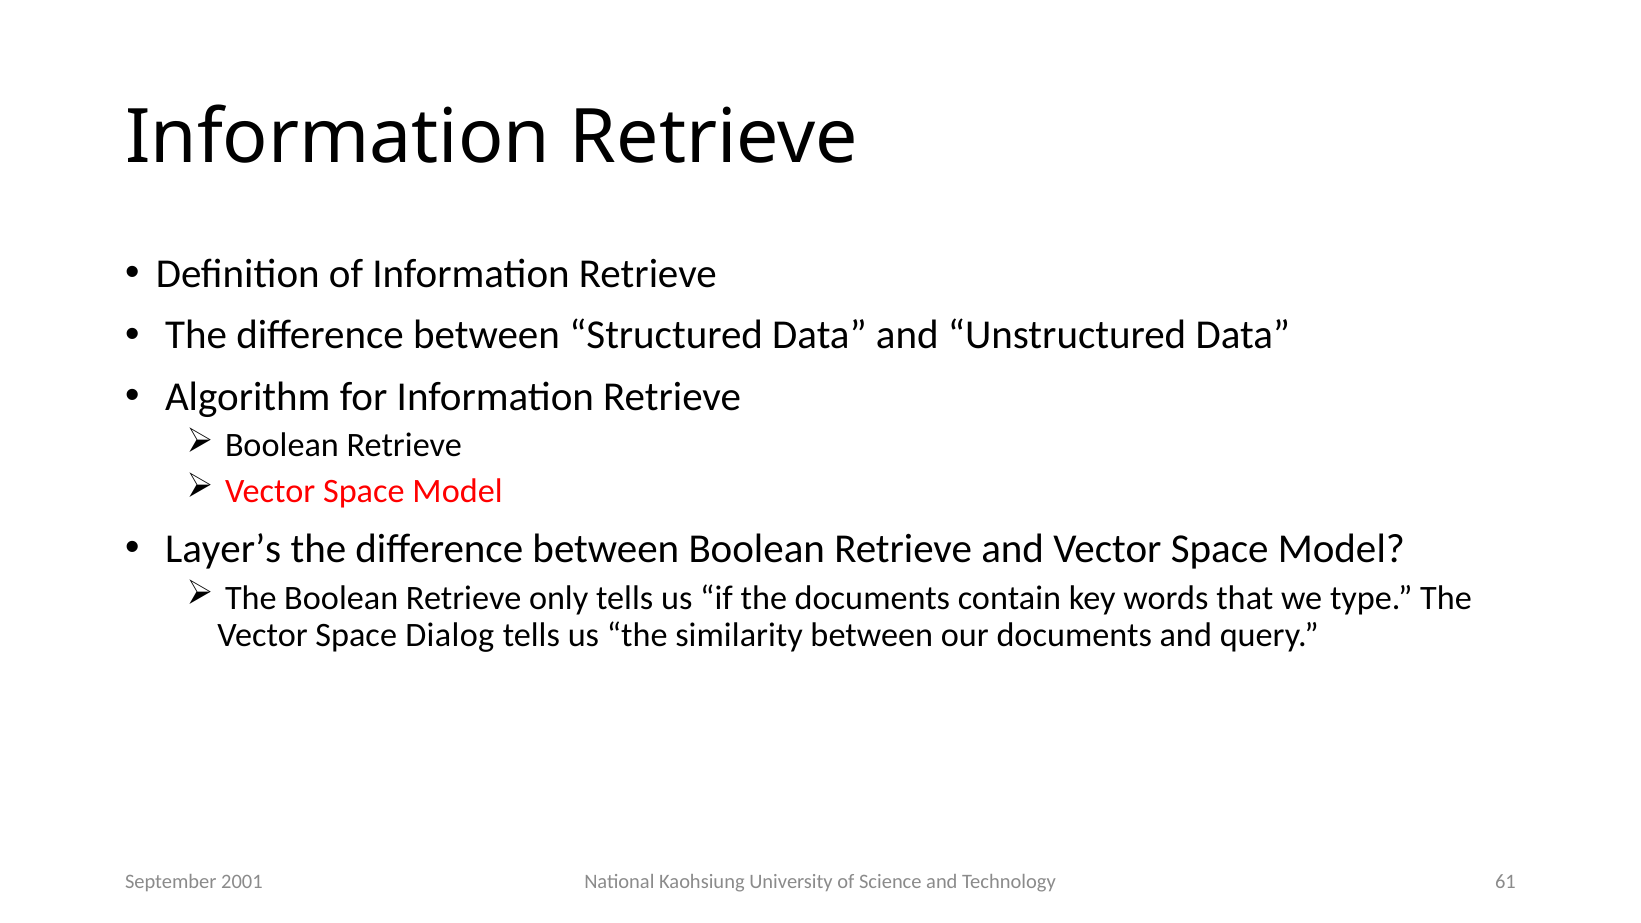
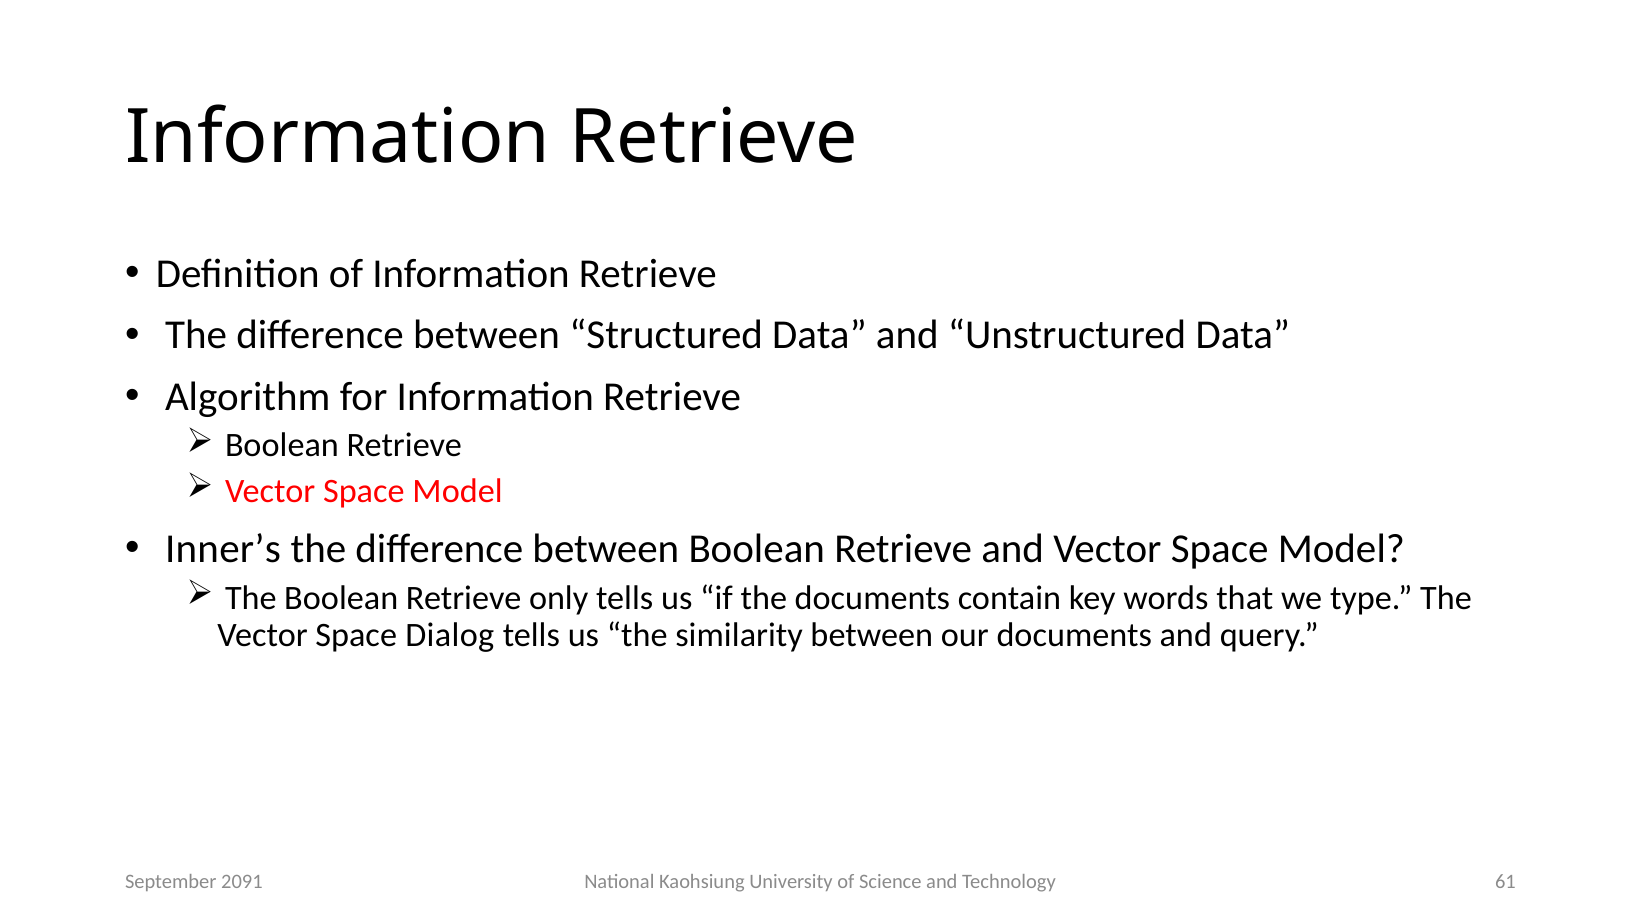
Layer’s: Layer’s -> Inner’s (223, 549)
2001: 2001 -> 2091 (242, 881)
